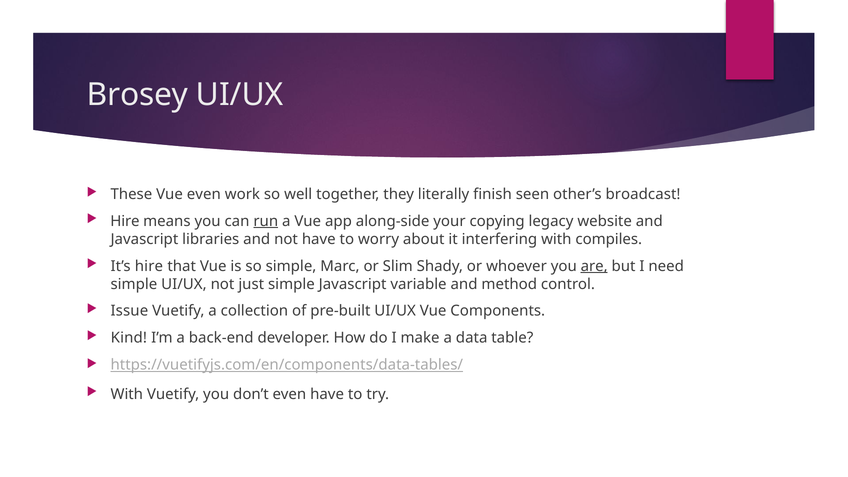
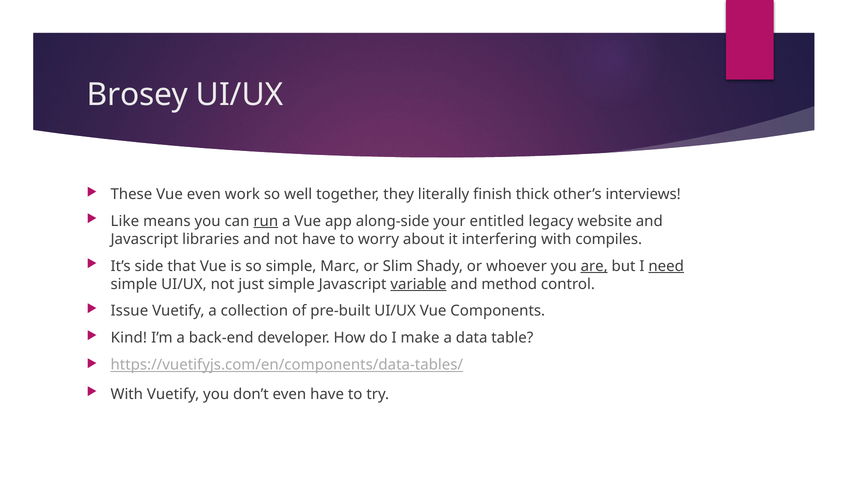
seen: seen -> thick (533, 194)
broadcast: broadcast -> interviews (643, 194)
Hire: Hire -> Like (125, 221)
copying: copying -> entitled (497, 221)
It’s hire: hire -> side (149, 266)
need underline: none -> present (666, 266)
variable underline: none -> present (419, 284)
